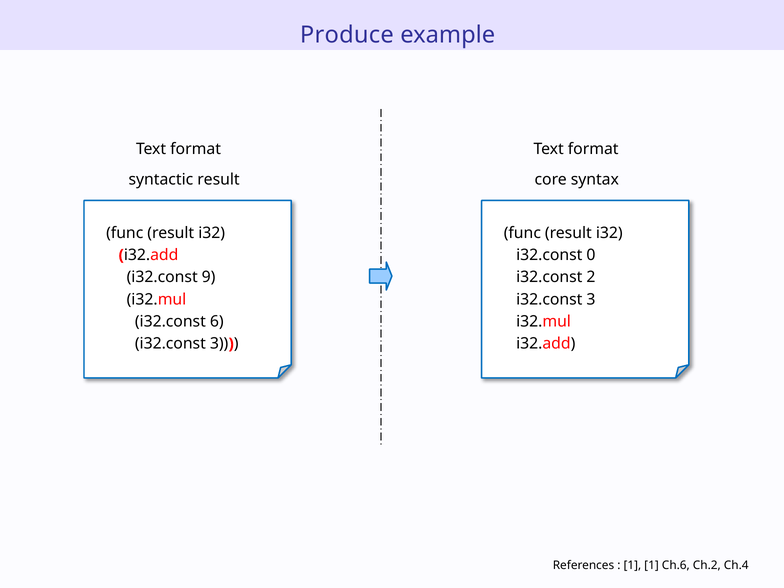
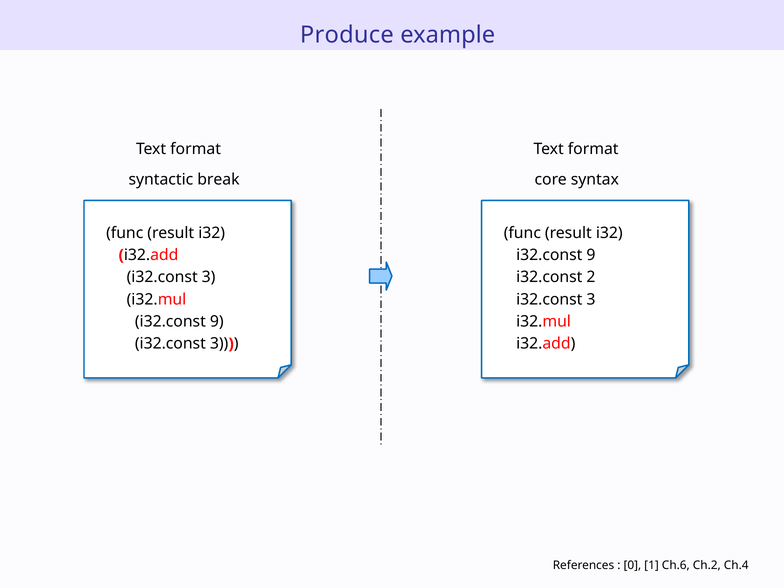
syntactic result: result -> break (218, 180)
0: 0 -> 9 (591, 255)
9: 9 -> 3 (209, 277)
6: 6 -> 9 (217, 322)
1: 1 -> 0 (632, 565)
